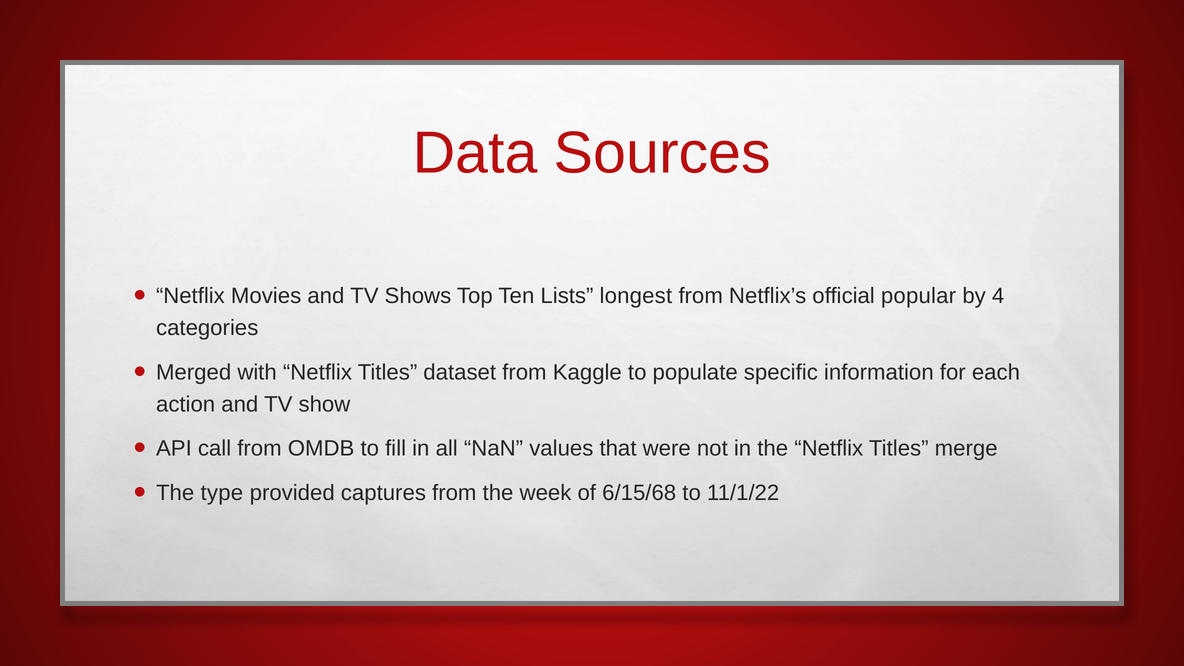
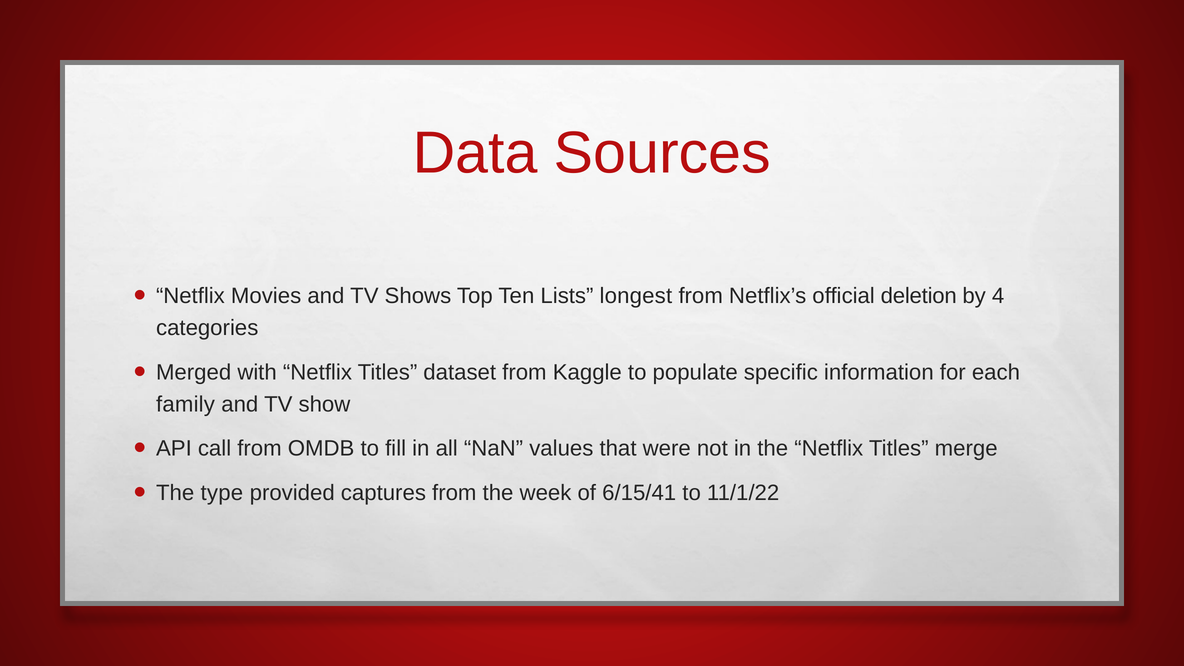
popular: popular -> deletion (919, 296)
action: action -> family (186, 404)
6/15/68: 6/15/68 -> 6/15/41 (639, 493)
